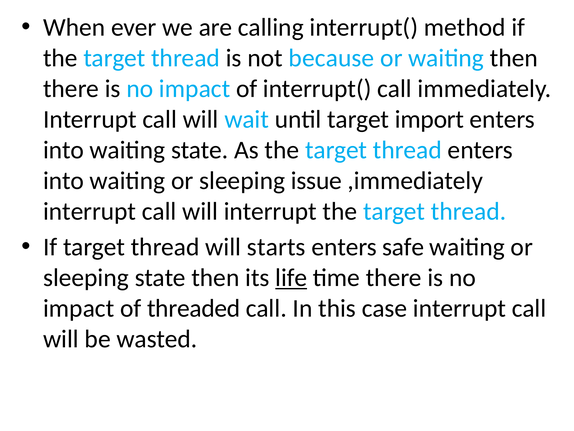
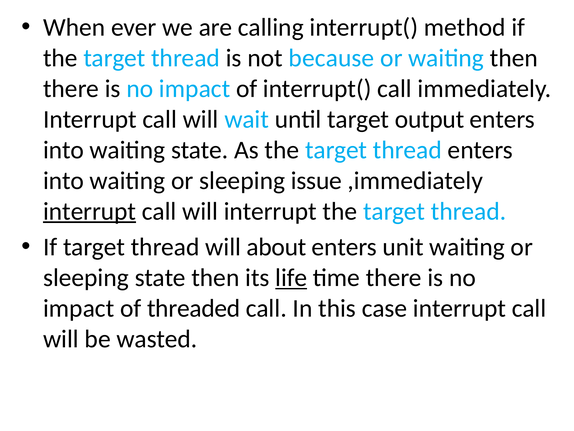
import: import -> output (430, 119)
interrupt underline: none -> present (90, 211)
starts: starts -> about (276, 247)
safe: safe -> unit (403, 247)
